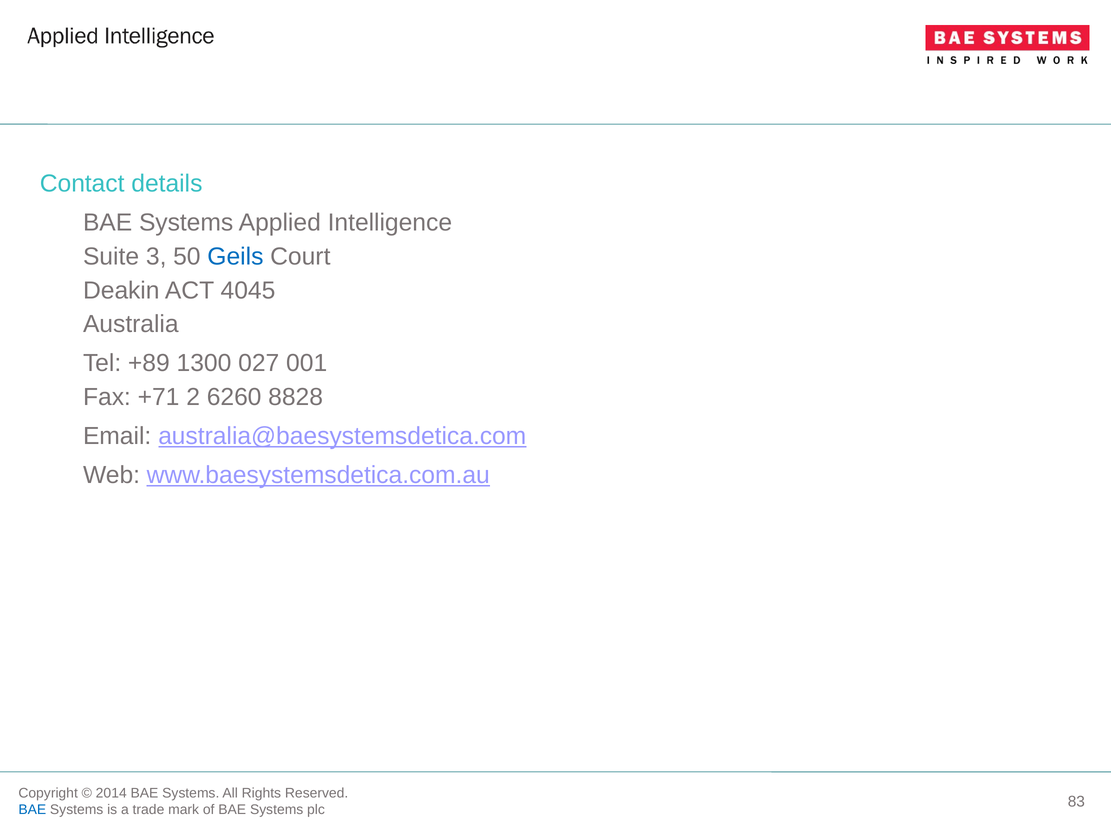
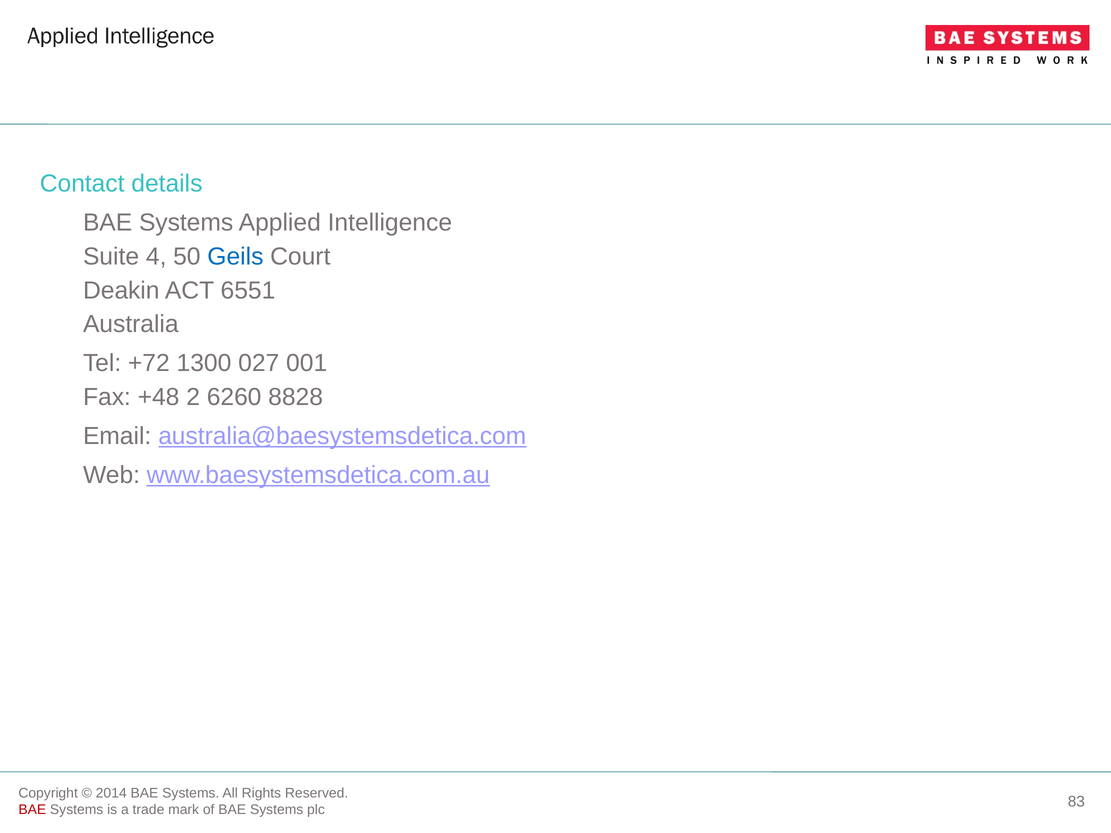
3: 3 -> 4 (156, 257)
4045: 4045 -> 6551 (248, 290)
+89: +89 -> +72 (149, 363)
+71: +71 -> +48 (159, 397)
BAE colour: blue -> red (32, 810)
